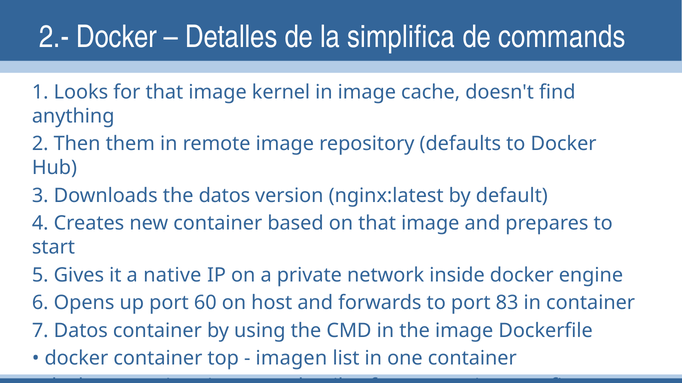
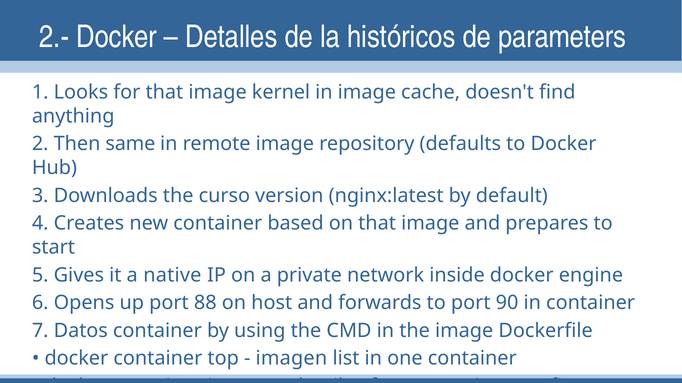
simplifica: simplifica -> históricos (401, 37)
commands: commands -> parameters (562, 37)
them: them -> same (130, 144)
the datos: datos -> curso (224, 196)
60: 60 -> 88 (205, 303)
83: 83 -> 90 (507, 303)
